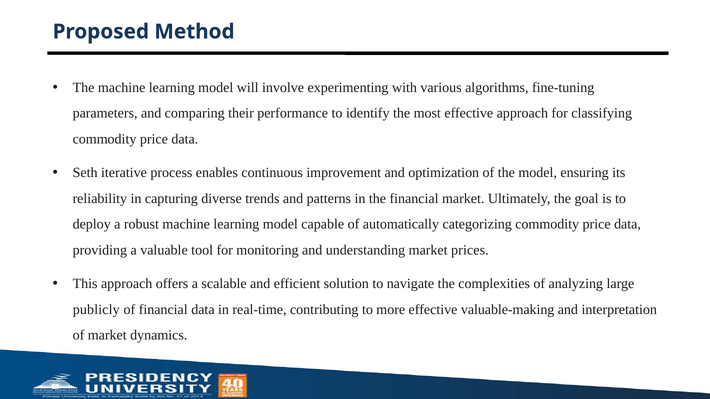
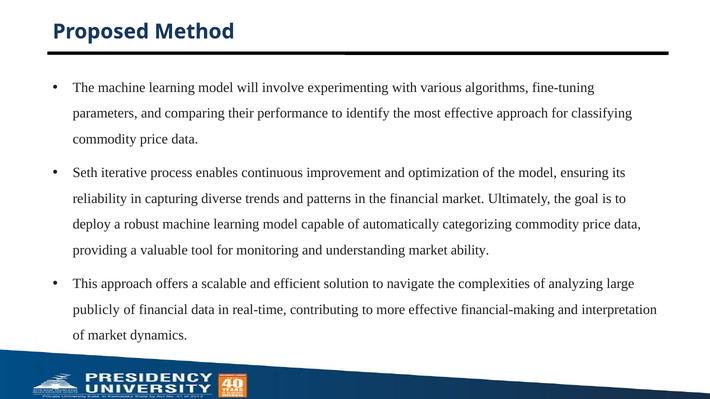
prices: prices -> ability (470, 250)
valuable-making: valuable-making -> financial-making (508, 310)
